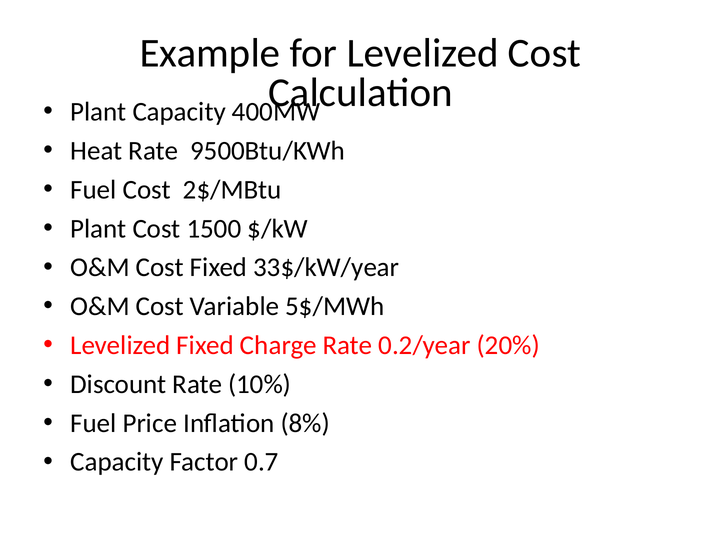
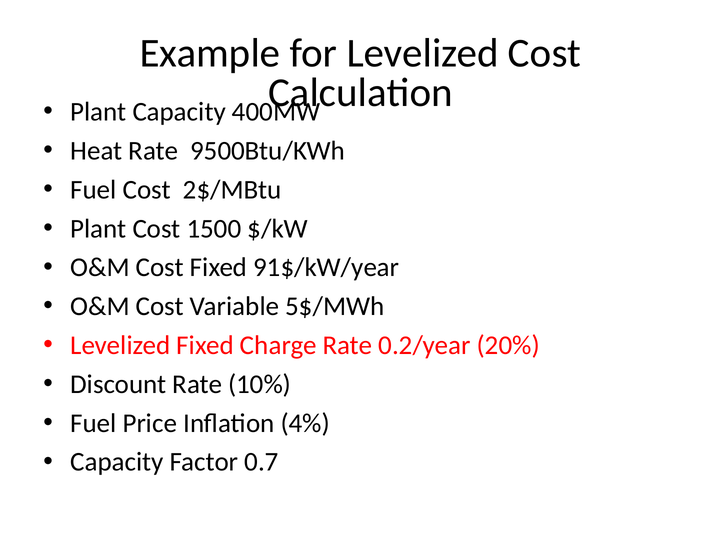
33$/kW/year: 33$/kW/year -> 91$/kW/year (326, 267)
8%: 8% -> 4% (305, 423)
